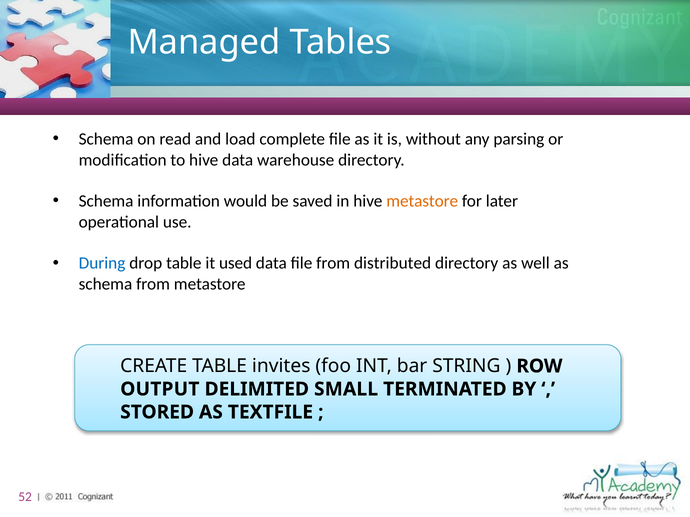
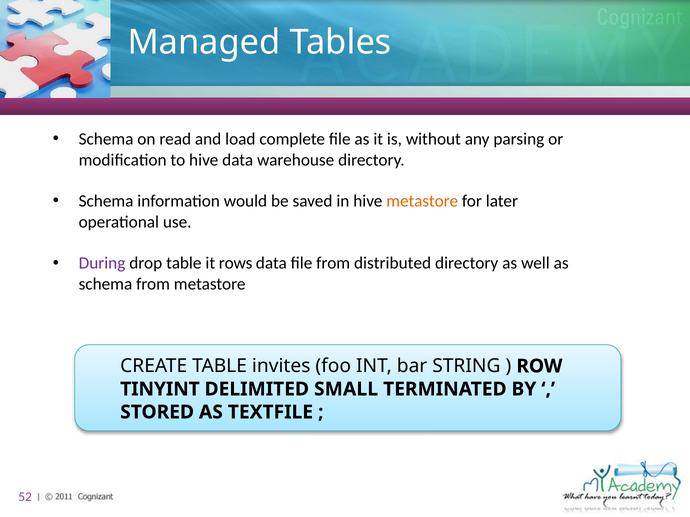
During colour: blue -> purple (102, 264)
used: used -> rows (236, 264)
OUTPUT: OUTPUT -> TINYINT (160, 389)
